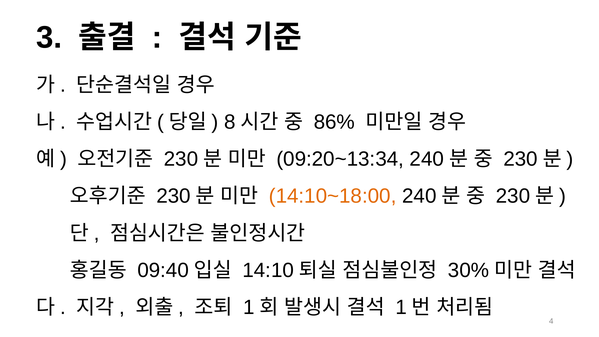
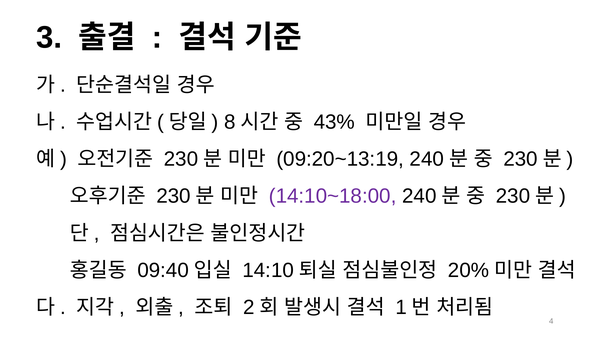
86%: 86% -> 43% (334, 122)
09:20~13:34: 09:20~13:34 -> 09:20~13:19 (340, 159)
14:10~18:00 colour: orange -> purple (333, 196)
30%: 30% -> 20% (469, 270)
1: 1 -> 2 (249, 307)
